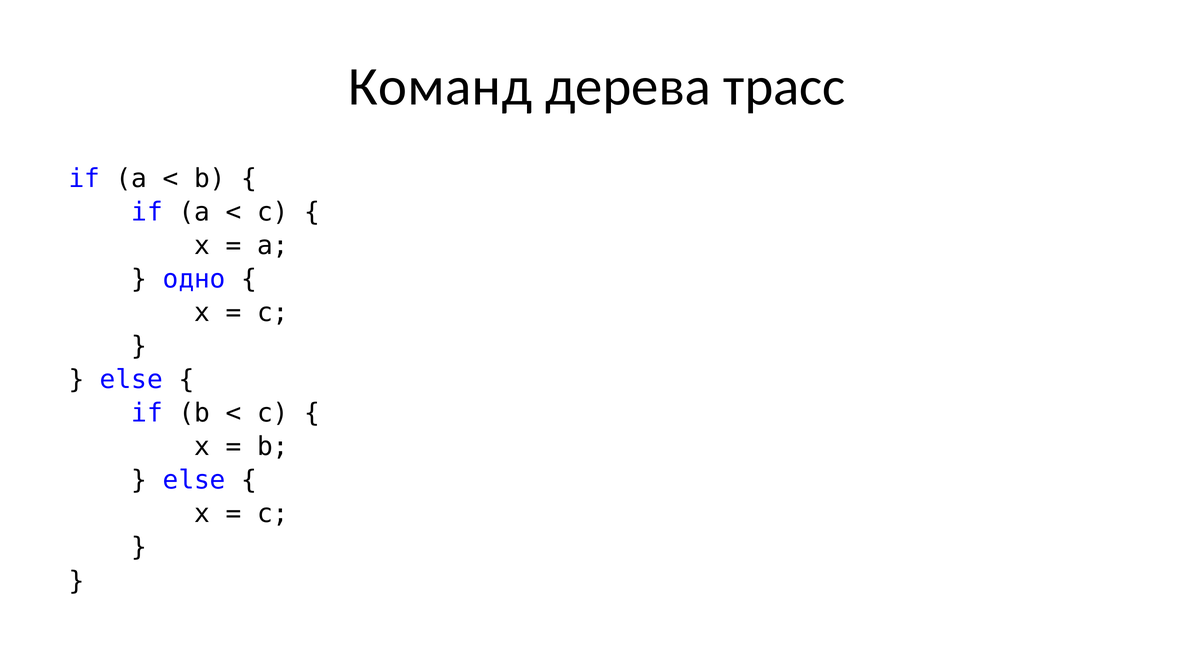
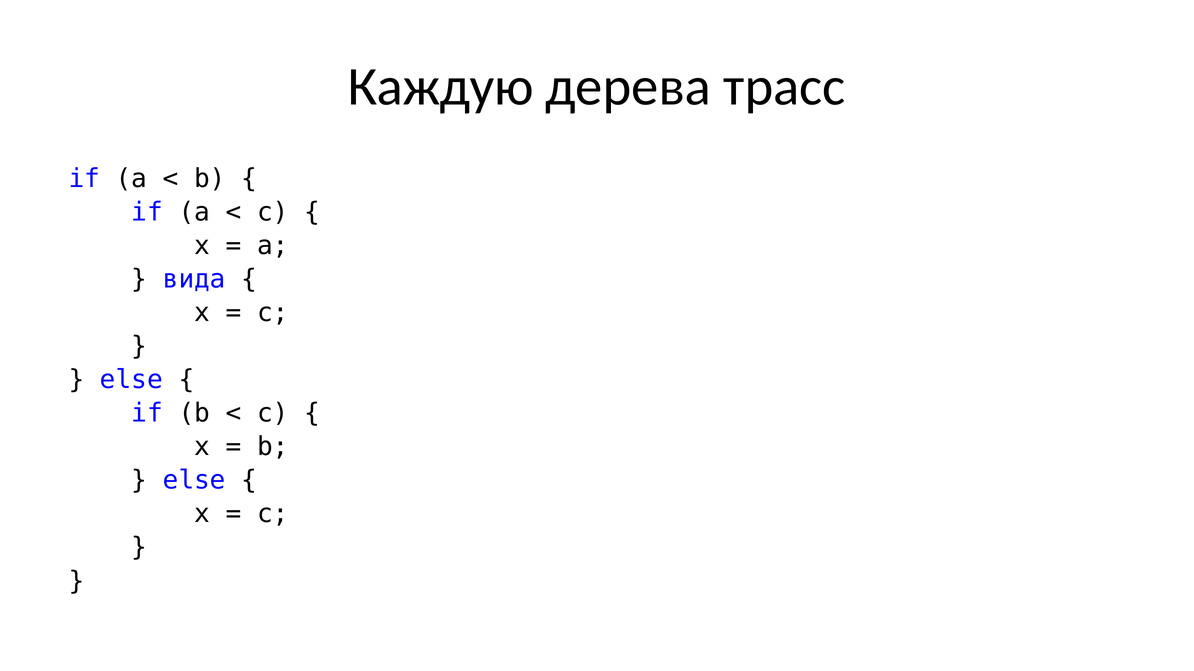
Команд: Команд -> Каждую (441, 87)
одно: одно -> вида (194, 279)
